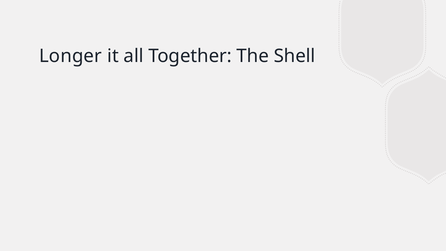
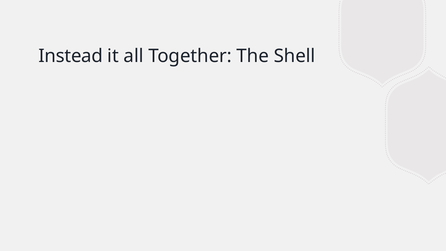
Longer: Longer -> Instead (71, 56)
